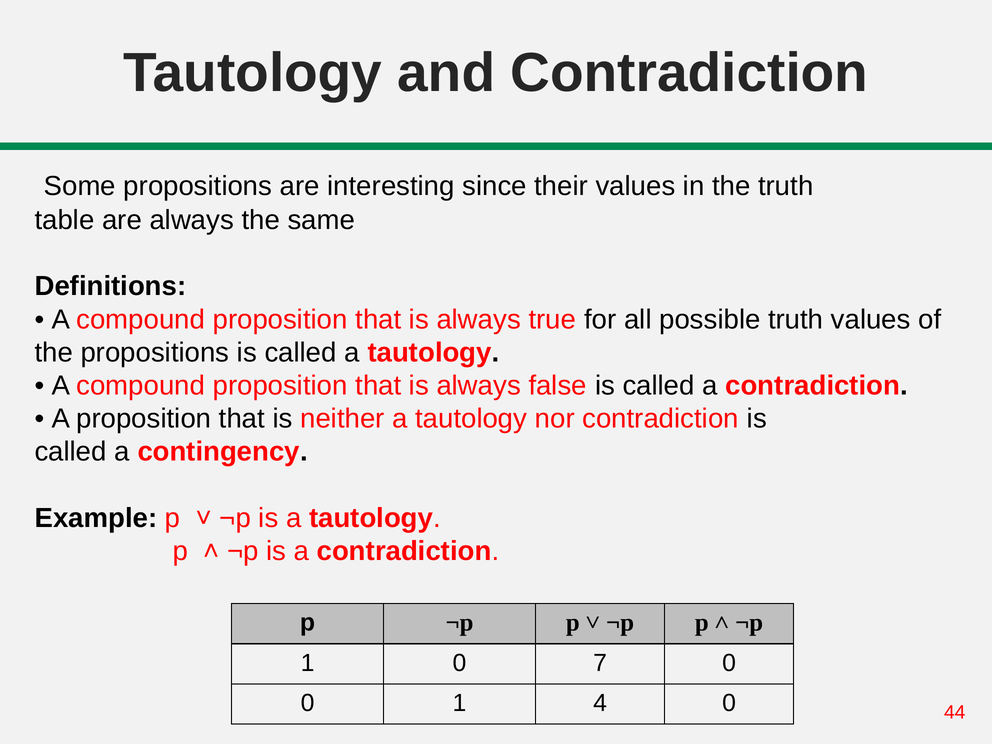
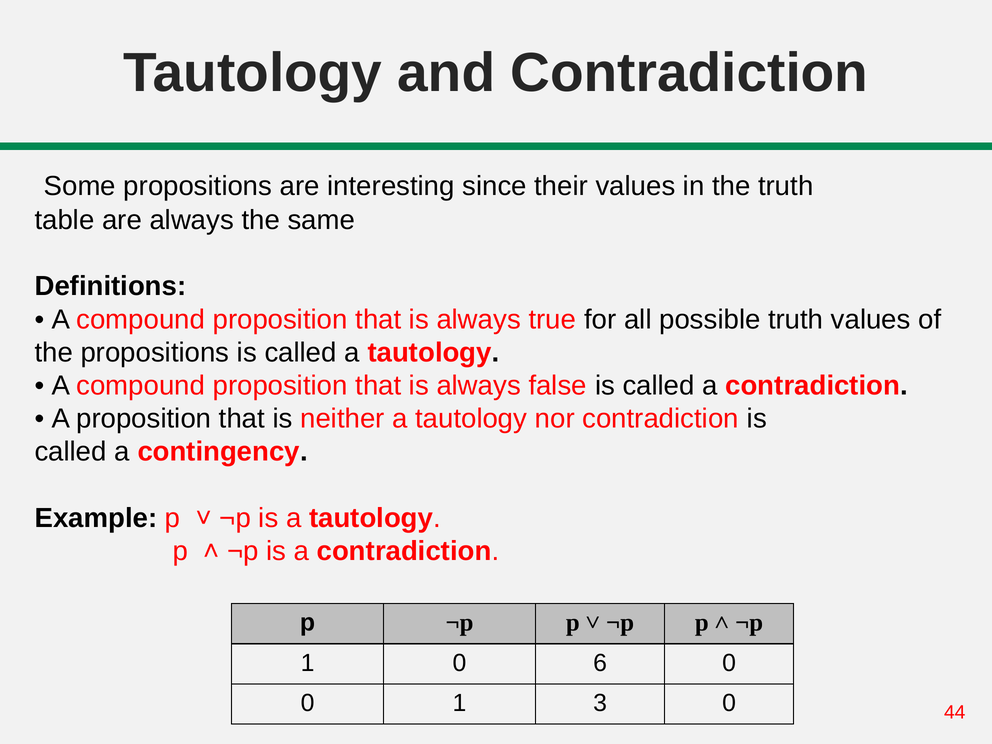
7: 7 -> 6 (600, 663)
4: 4 -> 3 (600, 703)
